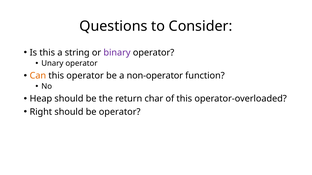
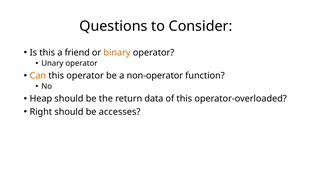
string: string -> friend (77, 53)
binary colour: purple -> orange (117, 53)
char: char -> data (154, 99)
be operator: operator -> accesses (120, 112)
